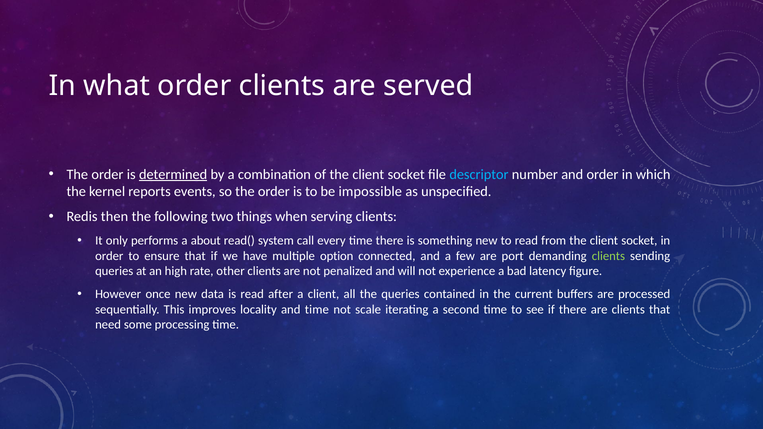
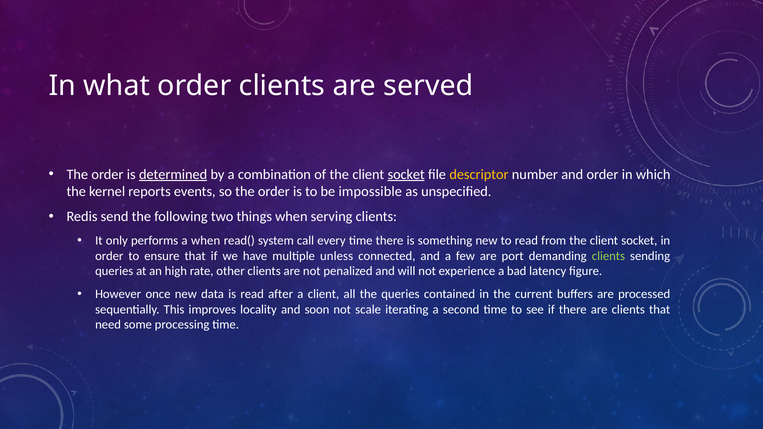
socket underline: none -> present (406, 174)
descriptor colour: light blue -> yellow (479, 174)
then: then -> send (115, 217)
a about: about -> when (206, 241)
option: option -> unless (337, 256)
and time: time -> soon (317, 310)
